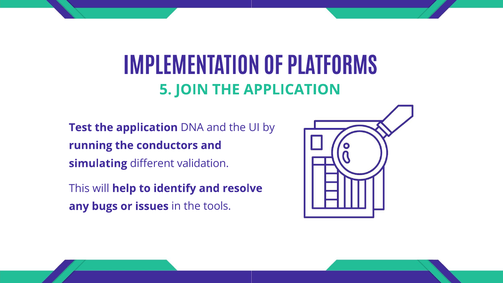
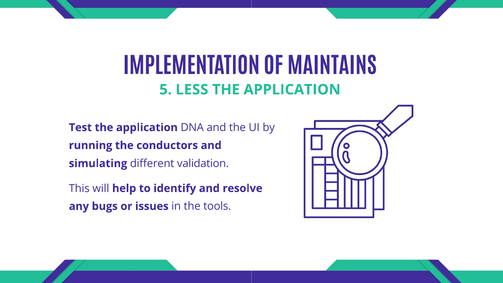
PLATFORMS: PLATFORMS -> MAINTAINS (332, 67)
JOIN: JOIN -> LESS (192, 89)
